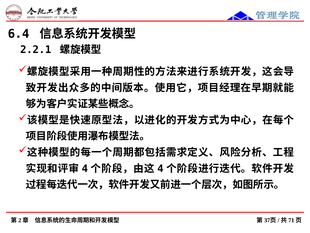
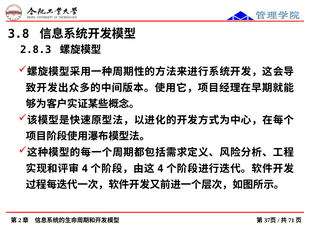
6.4: 6.4 -> 3.8 (19, 34)
2.2.1: 2.2.1 -> 2.8.3 (36, 50)
